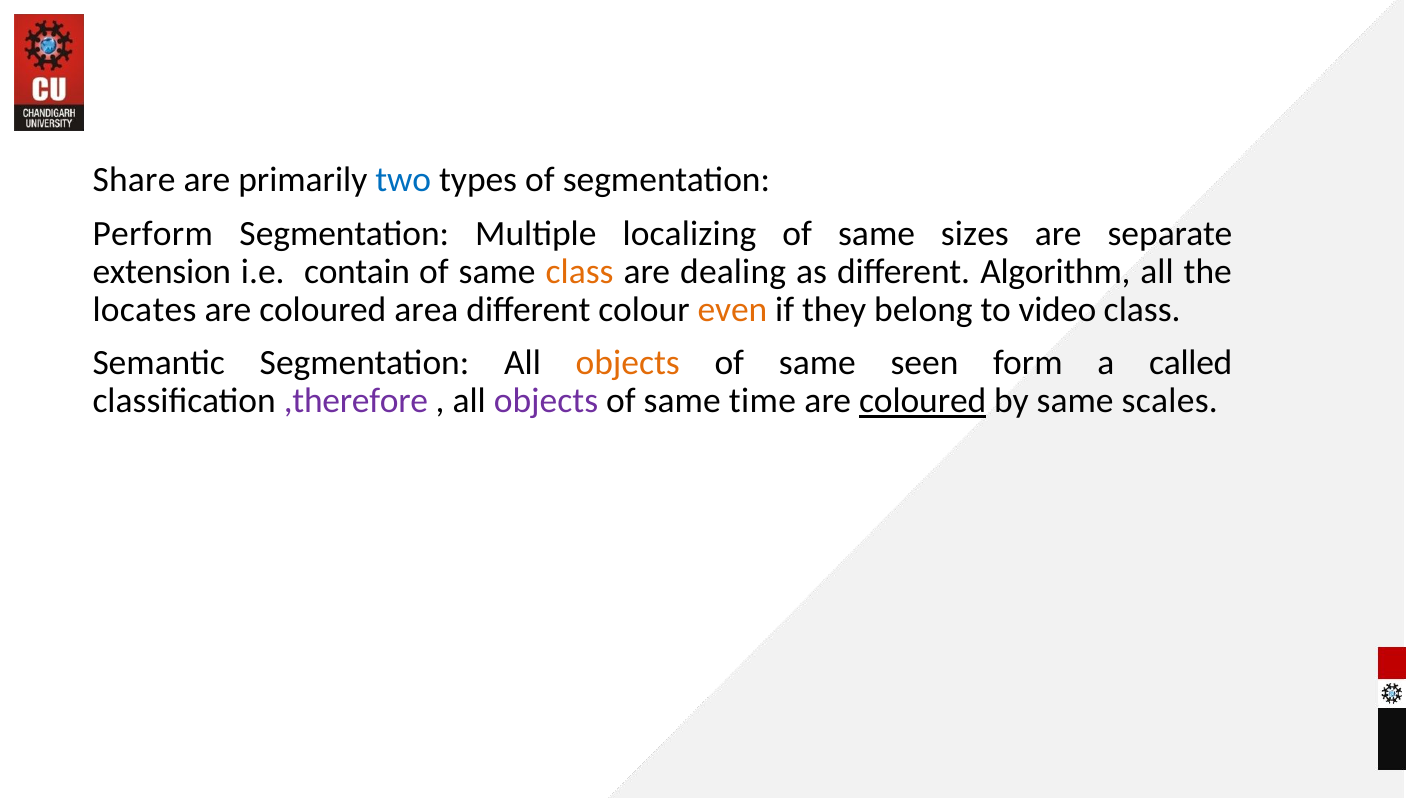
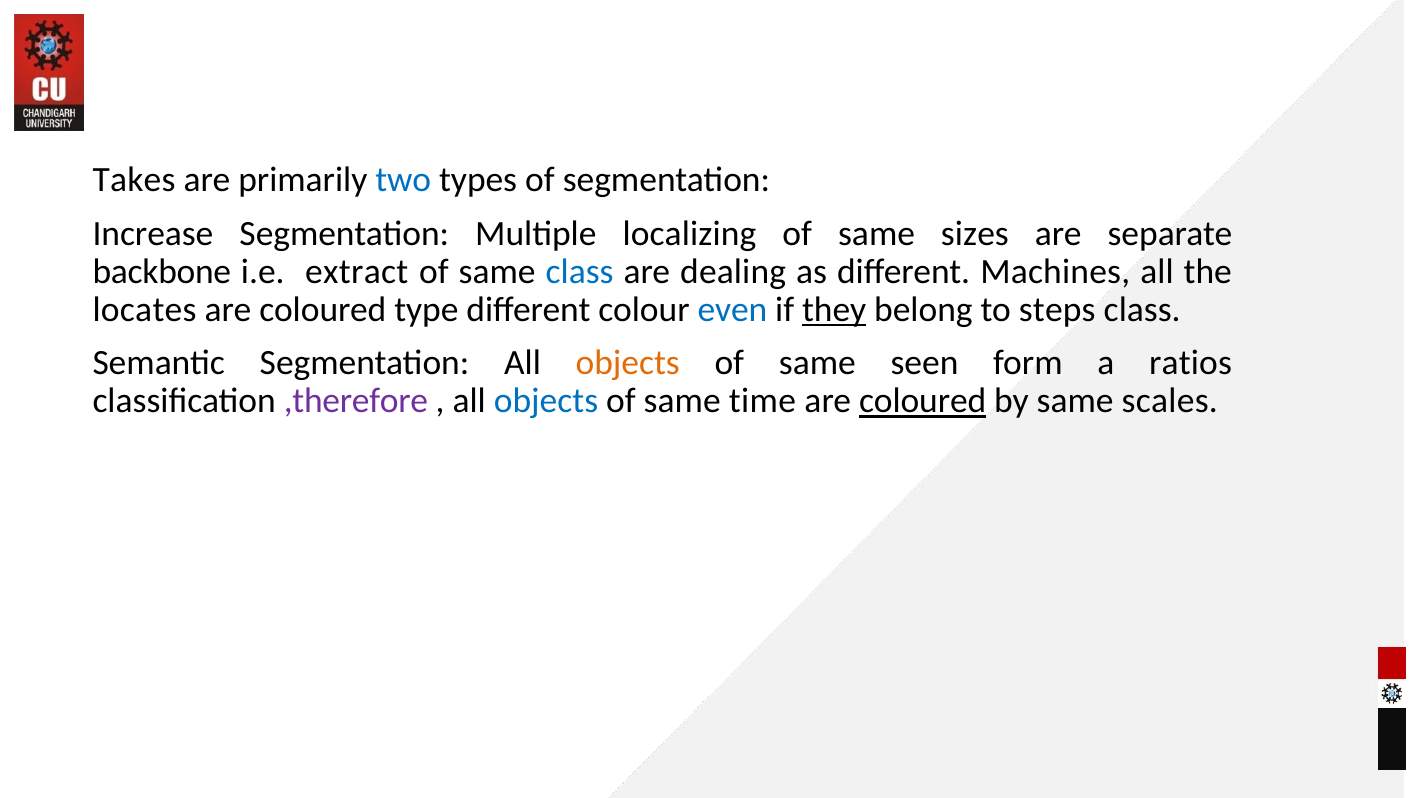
Share: Share -> Takes (134, 180)
Perform: Perform -> Increase (153, 234)
extension: extension -> backbone (162, 272)
contain: contain -> extract (357, 272)
class colour: orange -> blue (580, 272)
Algorithm: Algorithm -> Machines (1055, 272)
area: area -> type (426, 310)
even colour: orange -> blue (732, 310)
they underline: none -> present (834, 310)
video: video -> steps (1057, 310)
called: called -> ratios (1190, 363)
objects colour: purple -> blue (546, 402)
